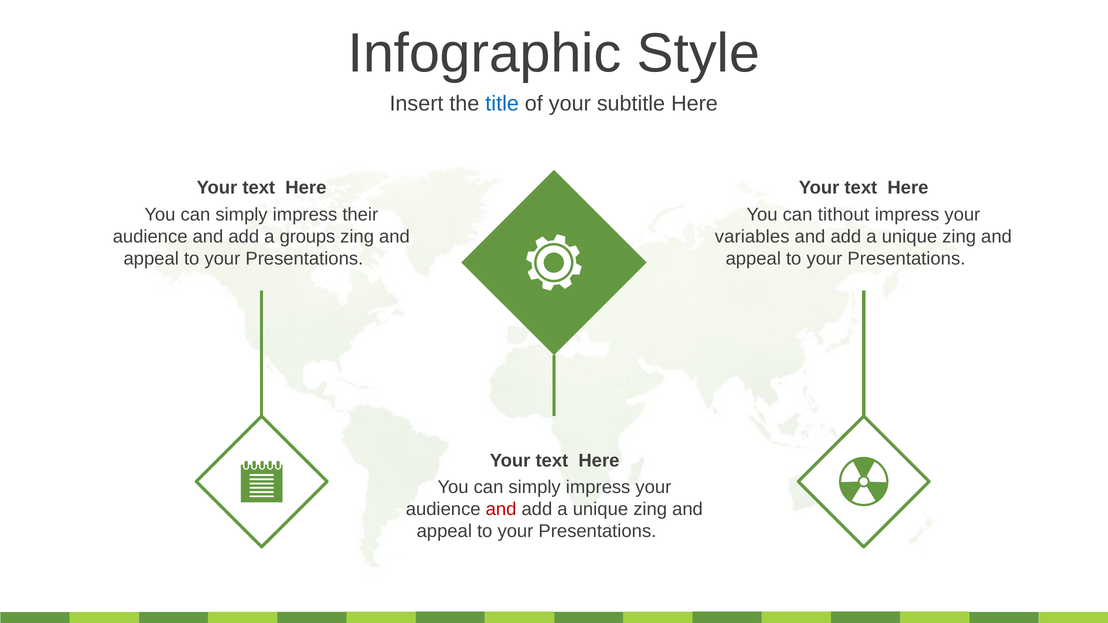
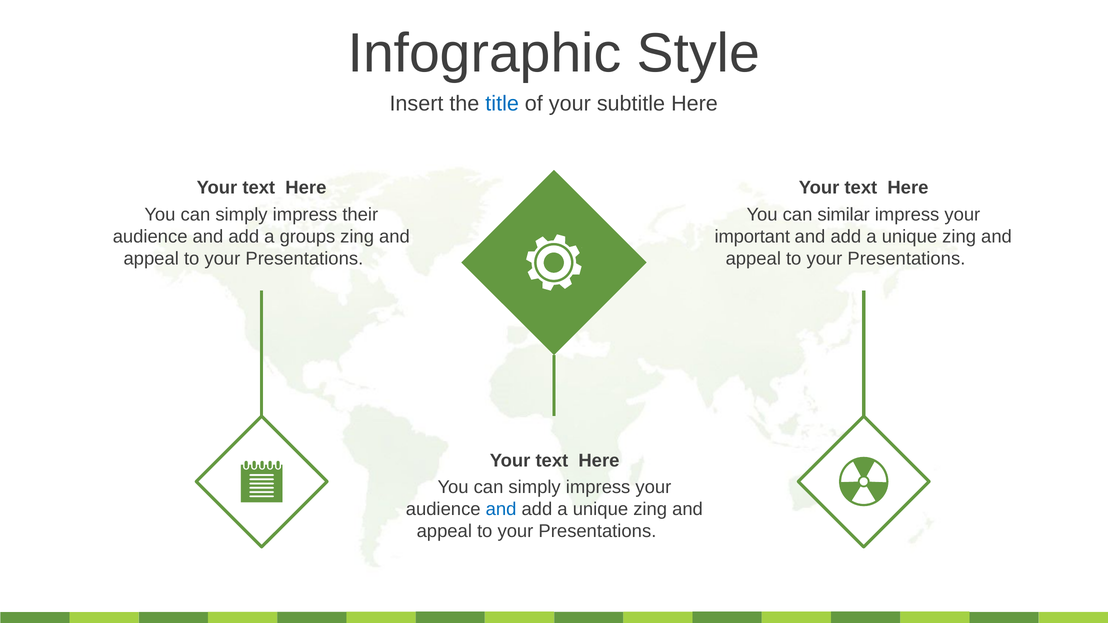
tithout: tithout -> similar (844, 215)
variables: variables -> important (752, 237)
and colour: red -> blue (501, 509)
